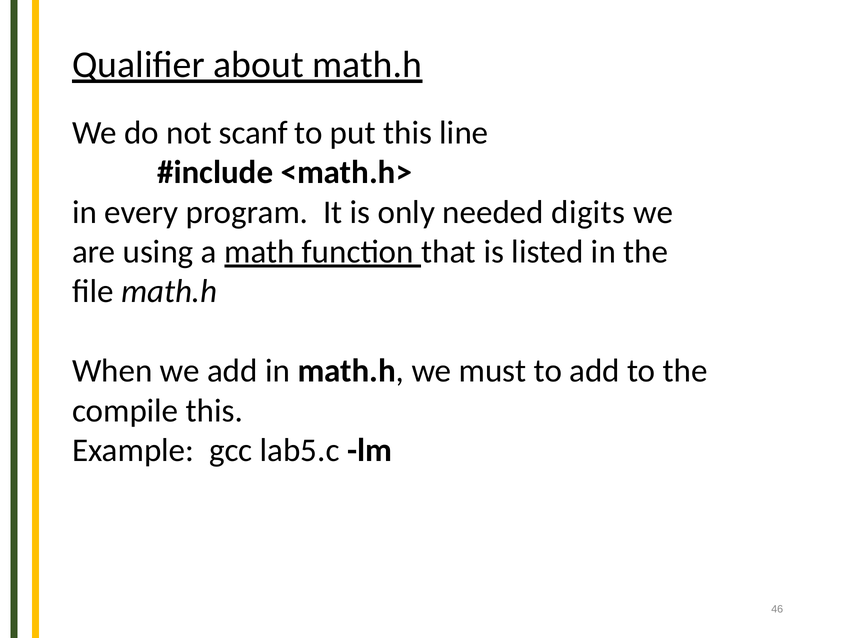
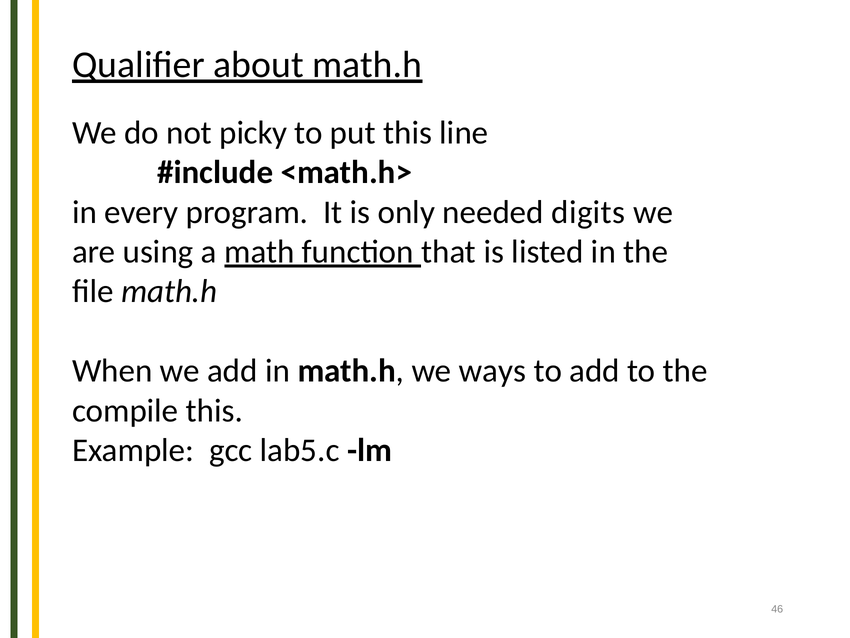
scanf: scanf -> picky (253, 133)
must: must -> ways (493, 371)
